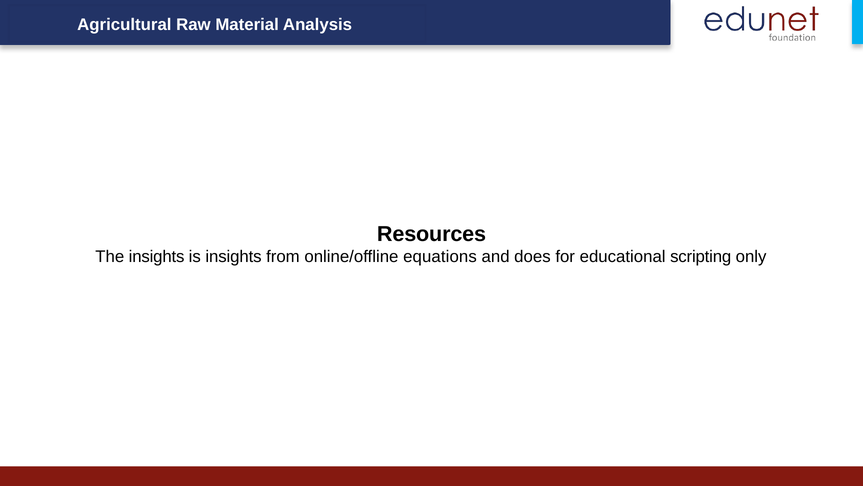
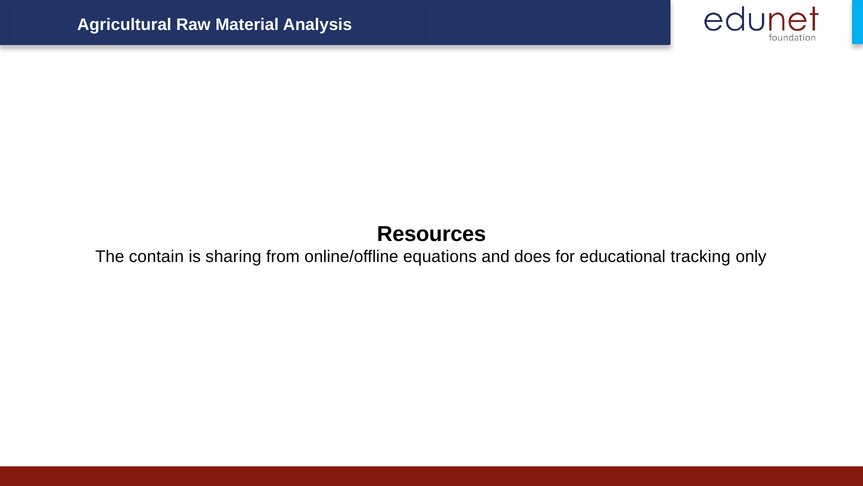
The insights: insights -> contain (156, 257)
is insights: insights -> sharing (233, 257)
scripting: scripting -> tracking (701, 257)
